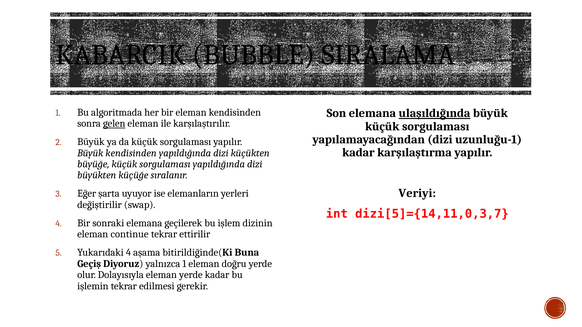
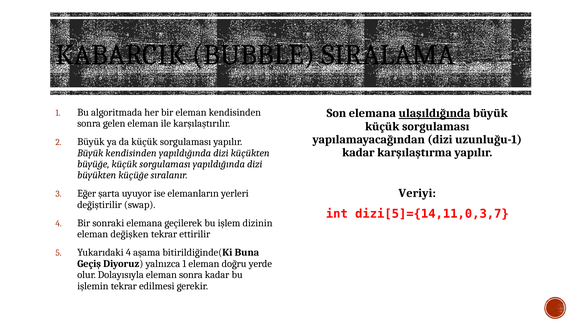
gelen underline: present -> none (114, 124)
continue: continue -> değişken (130, 234)
eleman yerde: yerde -> sonra (191, 275)
